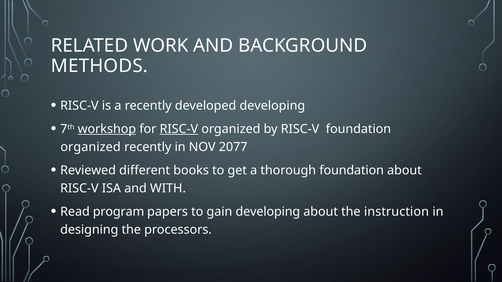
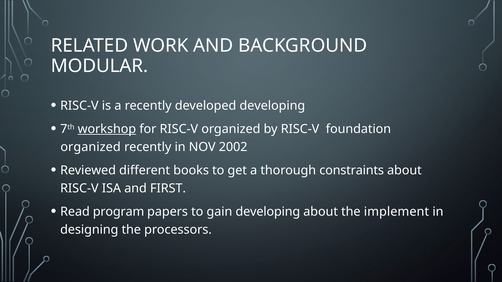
METHODS: METHODS -> MODULAR (100, 66)
RISC-V underline: present -> none (179, 129)
2077: 2077 -> 2002 (233, 147)
thorough foundation: foundation -> constraints (352, 171)
WITH: WITH -> FIRST (168, 189)
instruction: instruction -> implement (396, 212)
